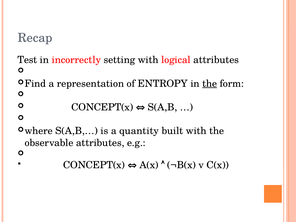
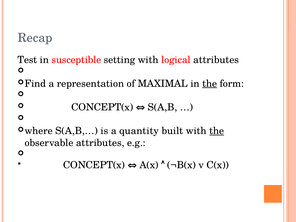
incorrectly: incorrectly -> susceptible (76, 60)
ENTROPY: ENTROPY -> MAXIMAL (163, 84)
the underline: none -> present (217, 131)
